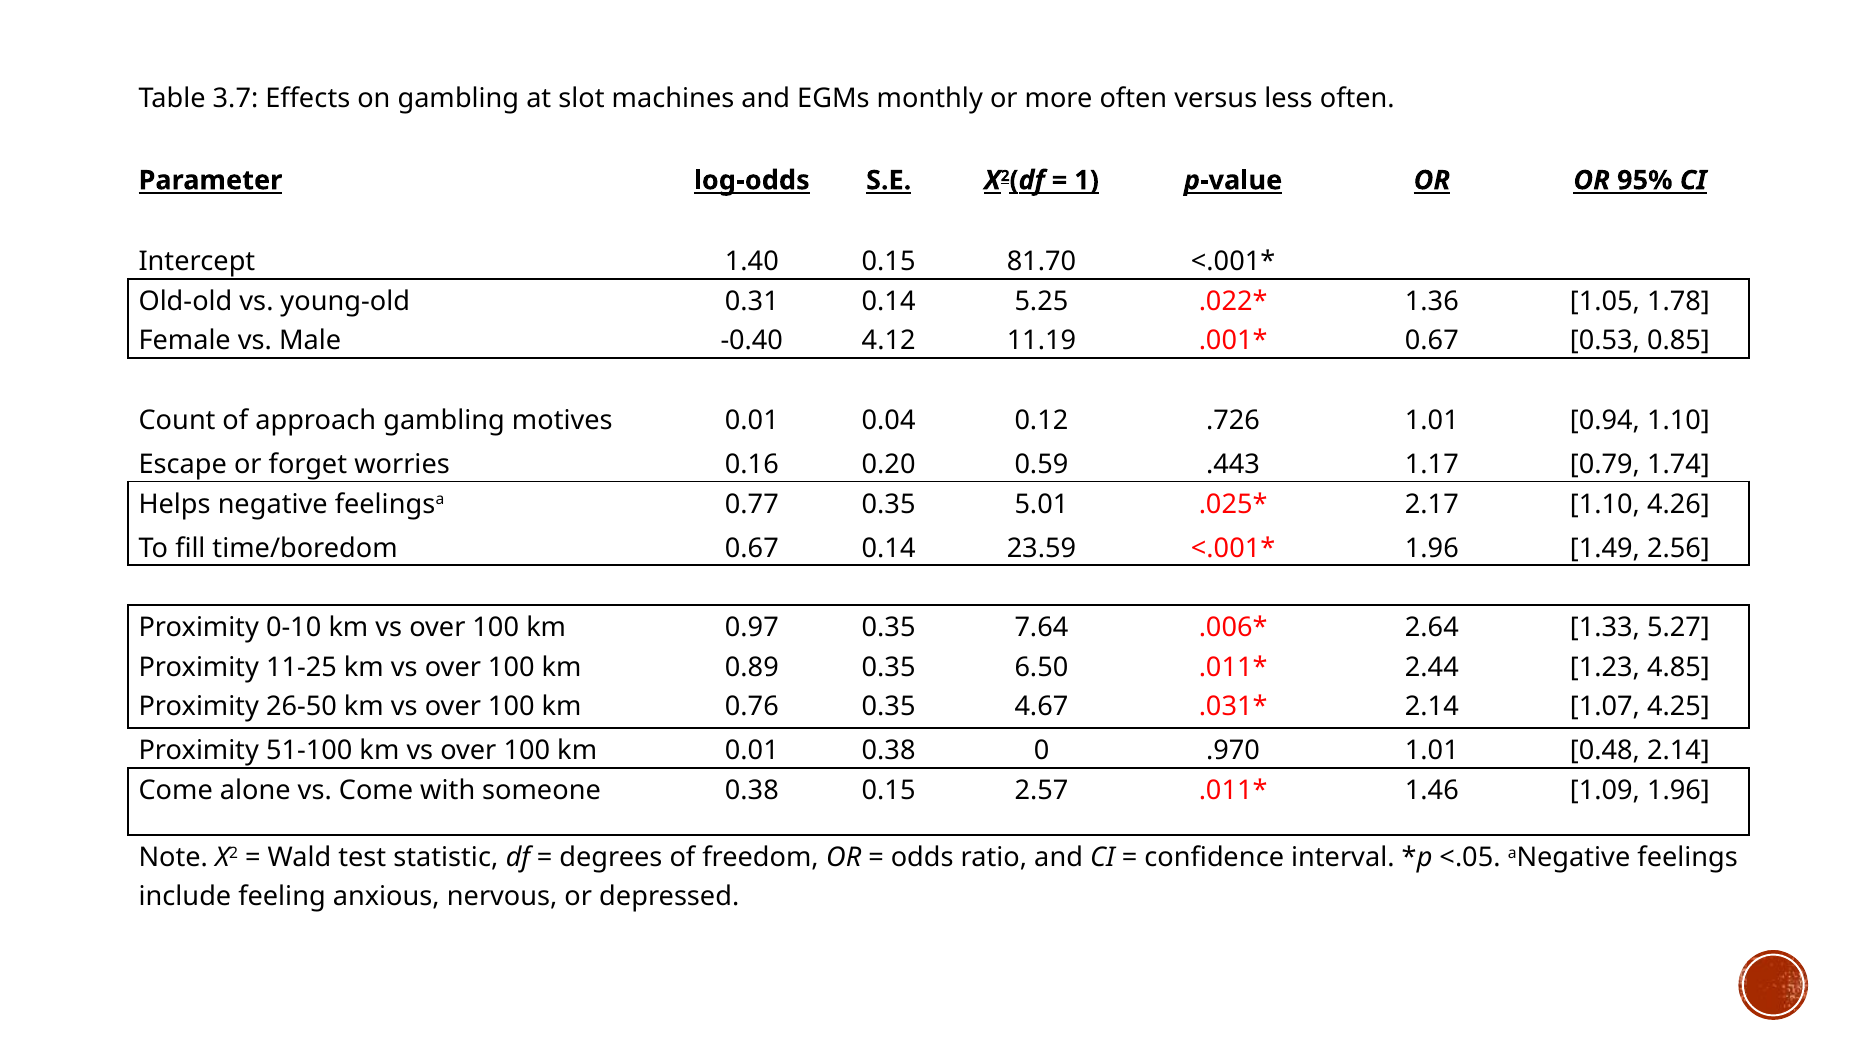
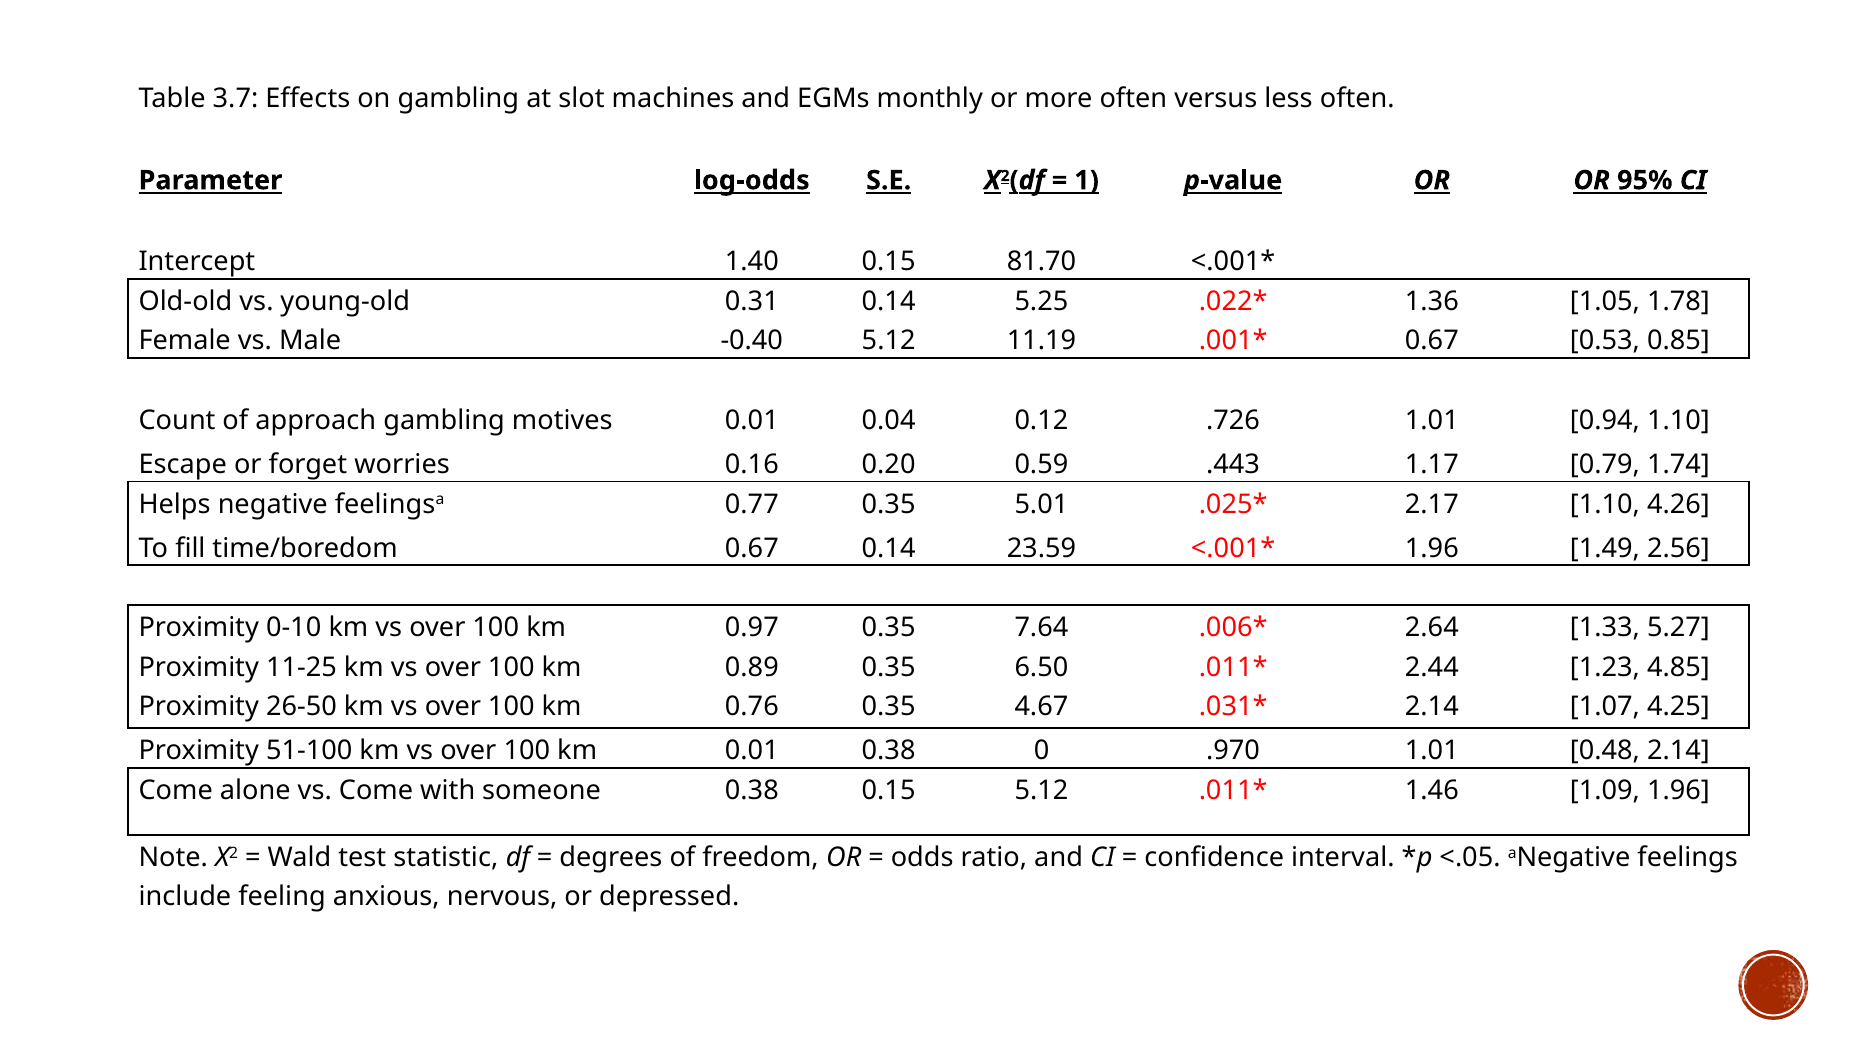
-0.40 4.12: 4.12 -> 5.12 (889, 341)
0.15 2.57: 2.57 -> 5.12 (1042, 790)
